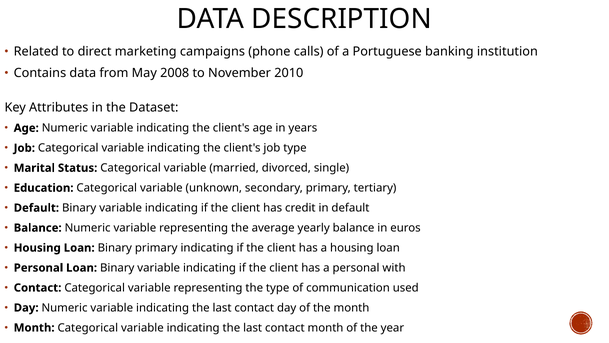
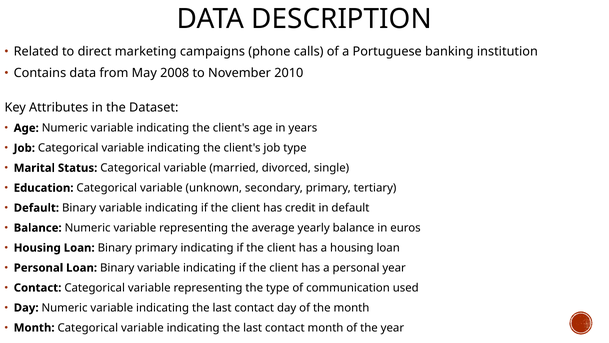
personal with: with -> year (394, 268)
